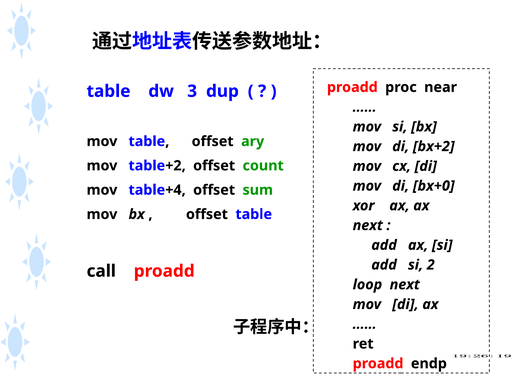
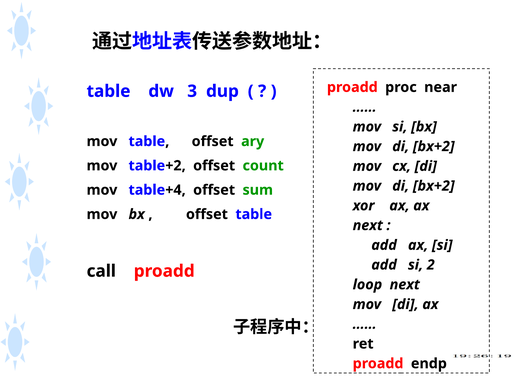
bx+0: bx+0 -> bx+2 (434, 186)
